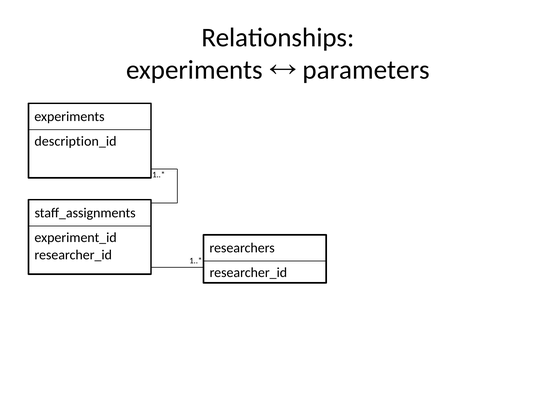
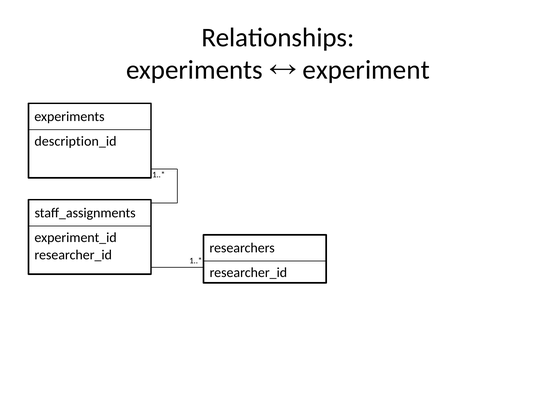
parameters: parameters -> experiment (366, 70)
